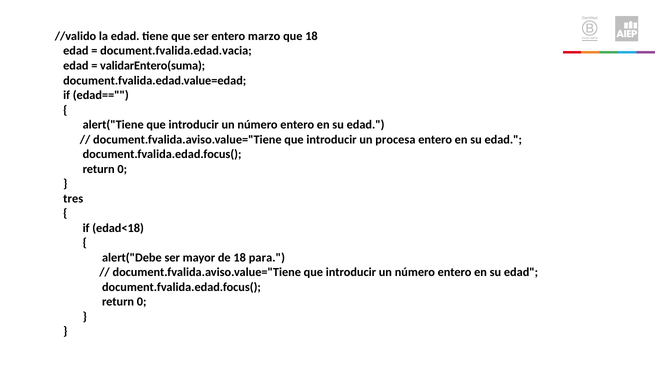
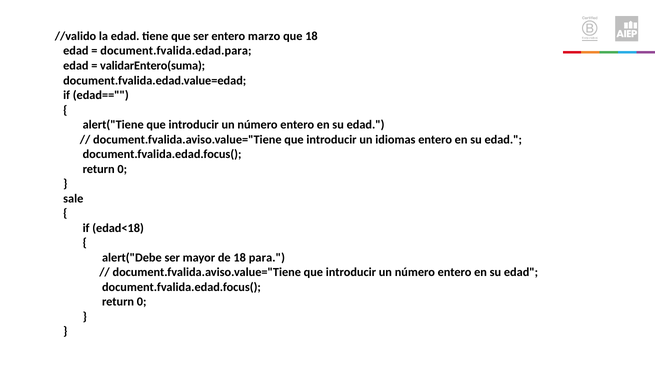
document.fvalida.edad.vacia: document.fvalida.edad.vacia -> document.fvalida.edad.para (176, 51)
procesa: procesa -> idiomas (395, 139)
tres: tres -> sale (73, 198)
